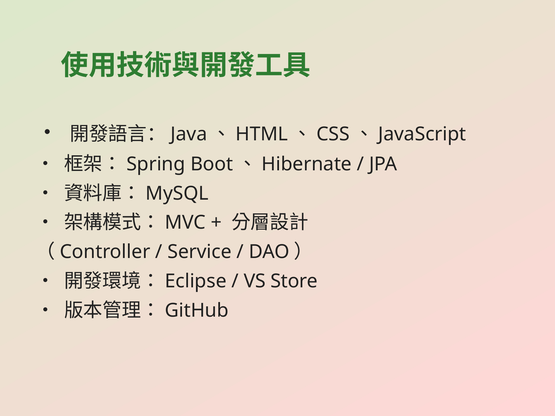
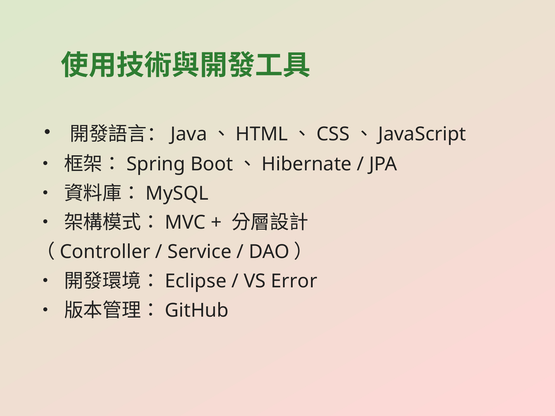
Store: Store -> Error (294, 281)
